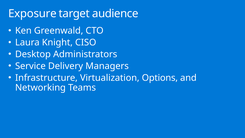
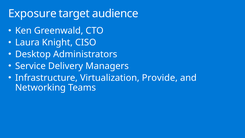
Options: Options -> Provide (160, 78)
